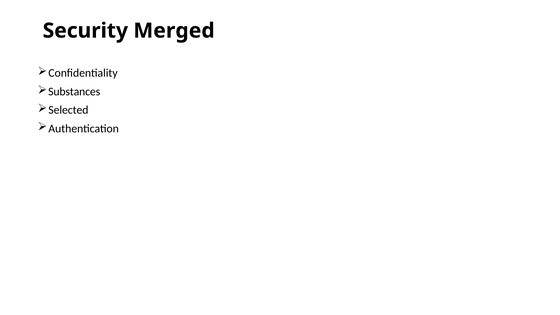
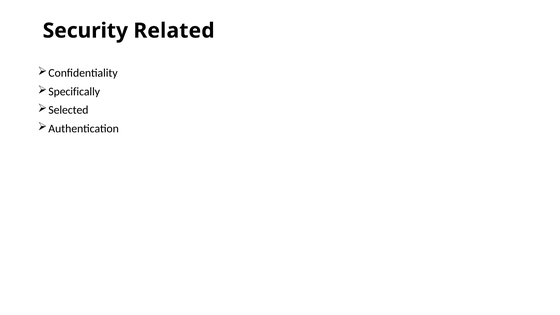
Merged: Merged -> Related (174, 31)
Substances: Substances -> Specifically (74, 92)
